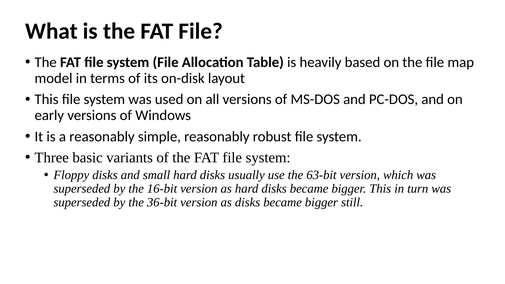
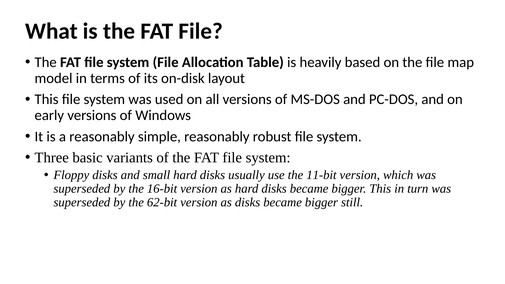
63-bit: 63-bit -> 11-bit (321, 175)
36-bit: 36-bit -> 62-bit (162, 202)
